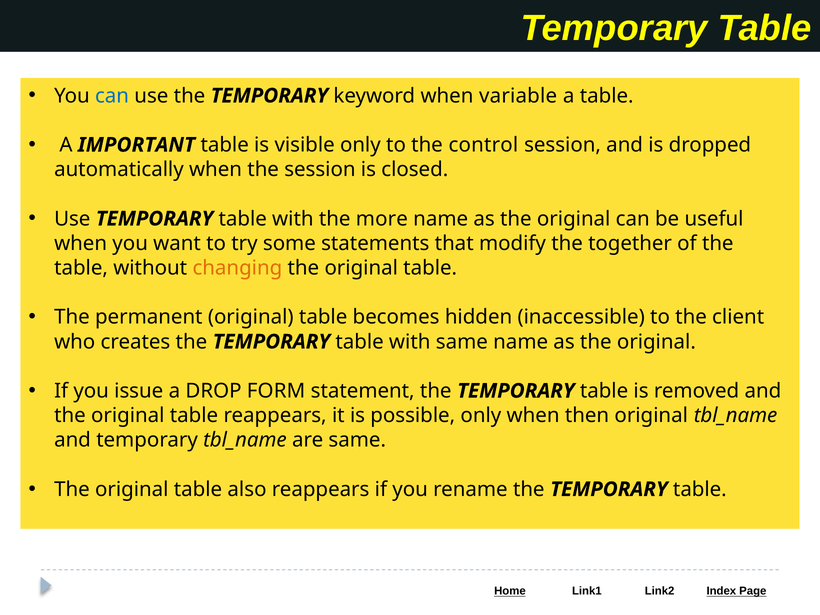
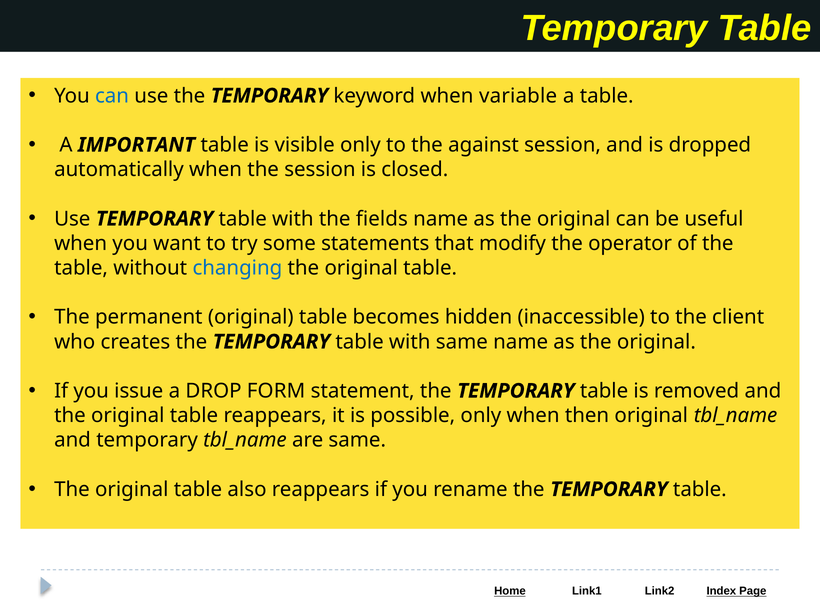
control: control -> against (483, 145)
more: more -> fields (382, 219)
together: together -> operator (630, 243)
changing colour: orange -> blue (237, 268)
